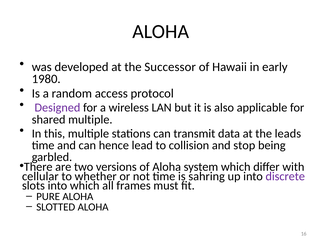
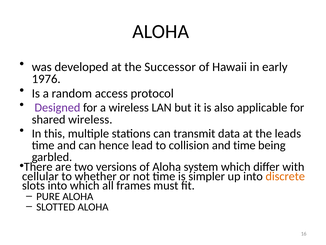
1980: 1980 -> 1976 (46, 79)
shared multiple: multiple -> wireless (90, 119)
and stop: stop -> time (244, 145)
sahring: sahring -> simpler (207, 176)
discrete colour: purple -> orange (285, 176)
